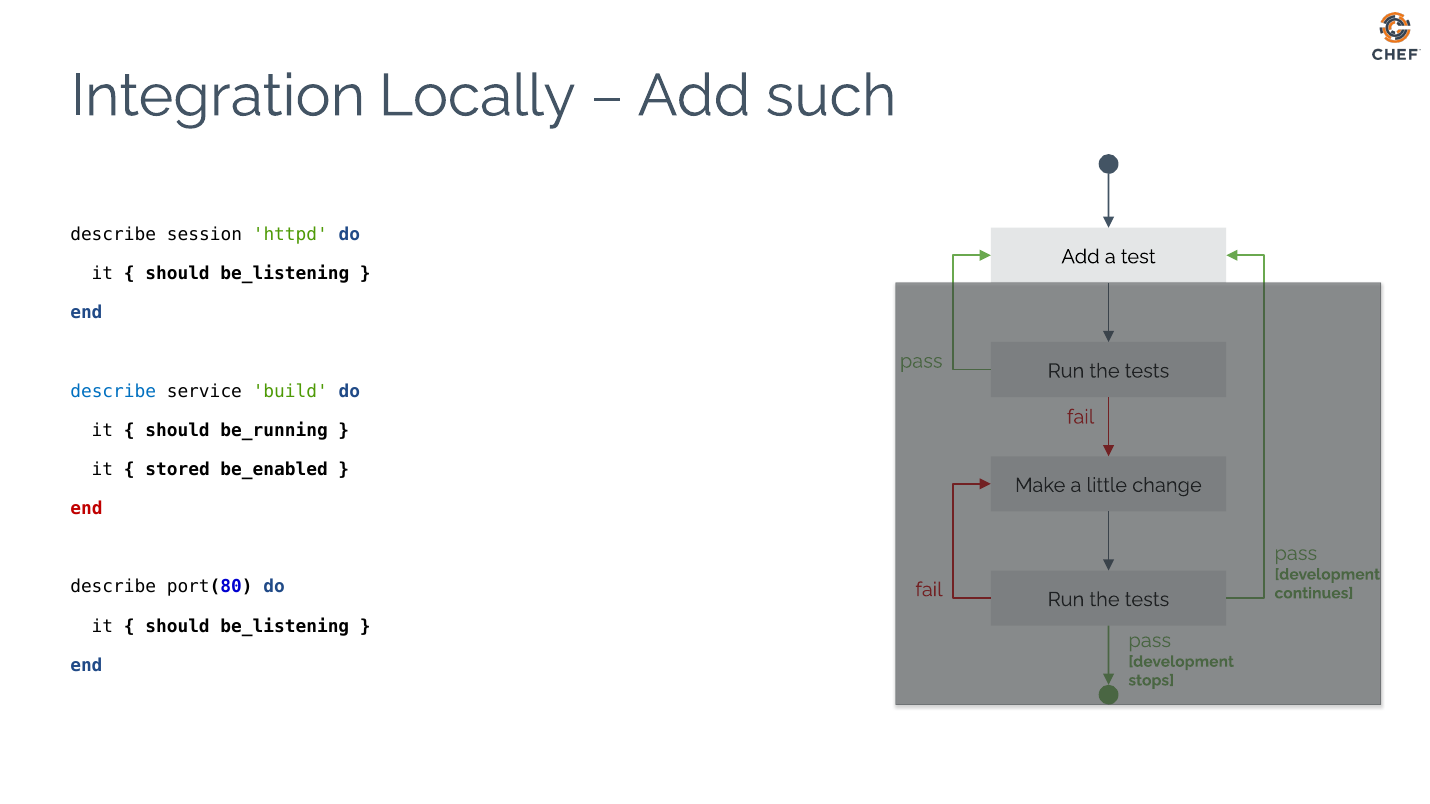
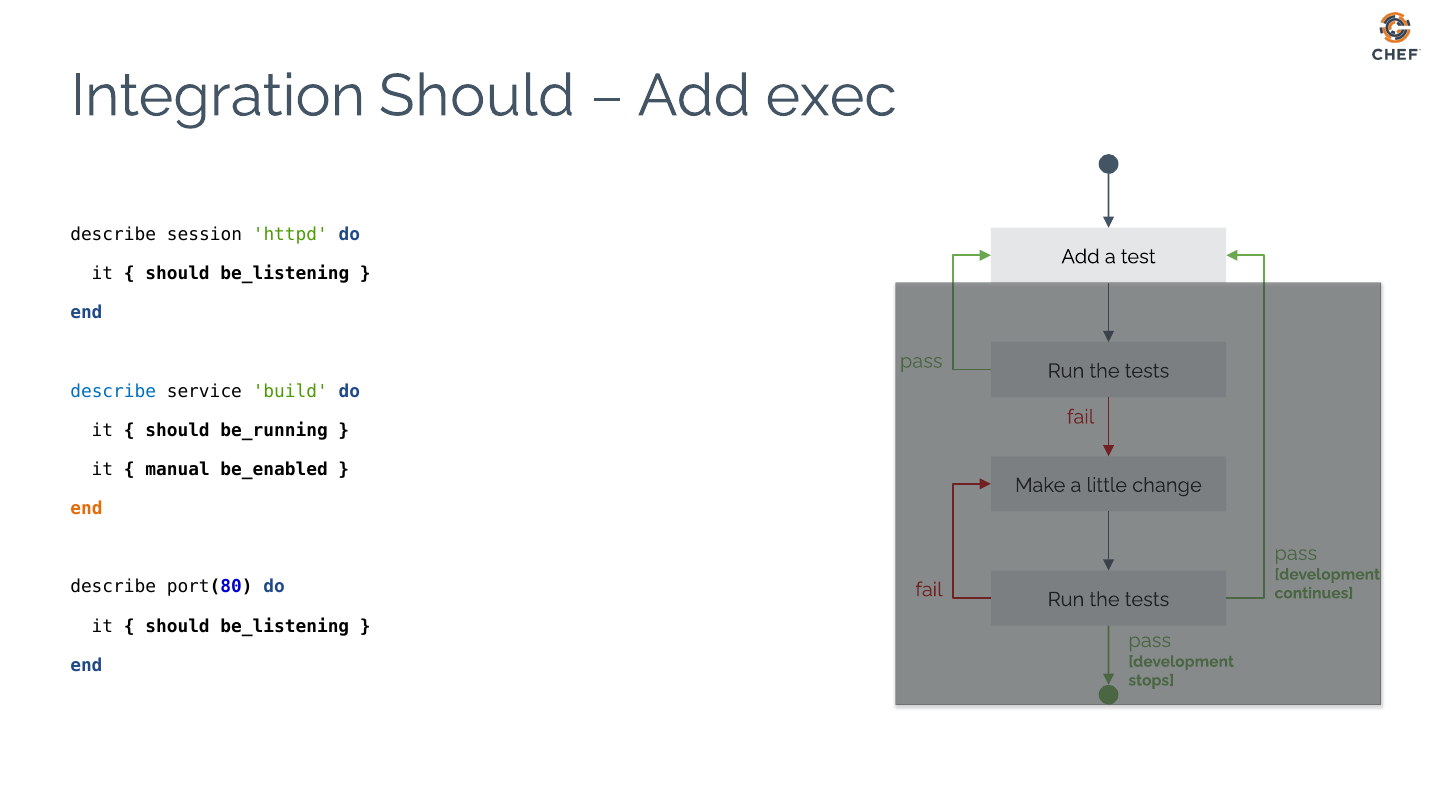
Integration Locally: Locally -> Should (477, 96)
such: such -> exec (831, 96)
stored: stored -> manual (178, 470)
end colour: red -> orange (86, 509)
